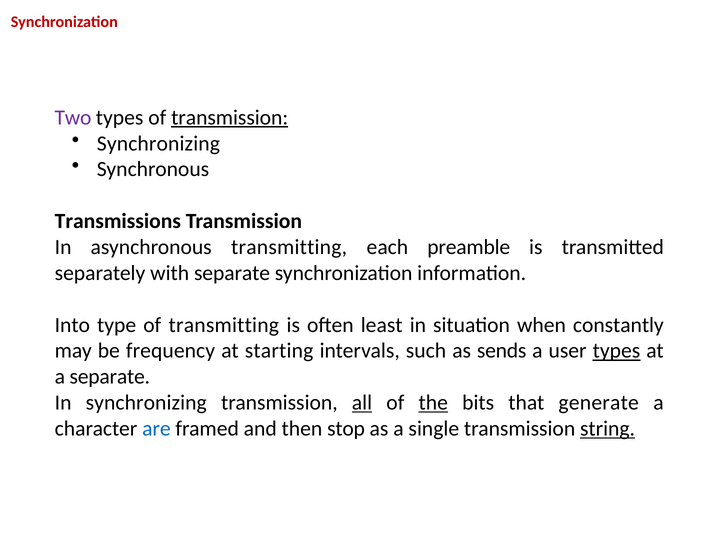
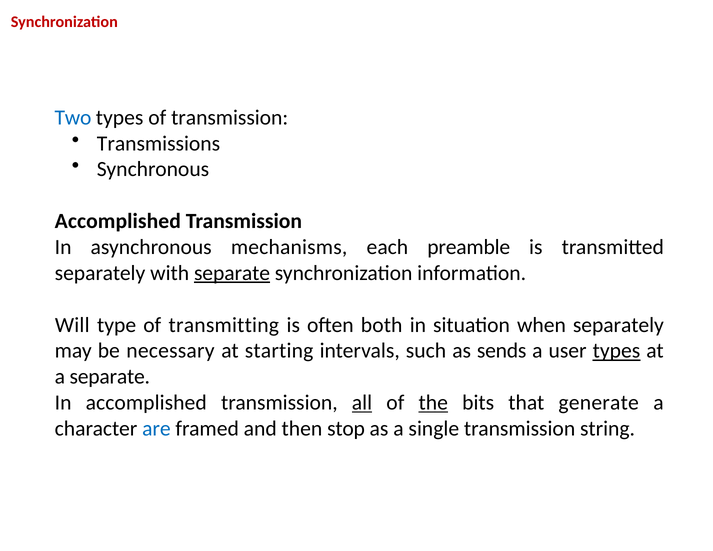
Two colour: purple -> blue (73, 117)
transmission underline: present -> none (230, 117)
Synchronizing: Synchronizing -> Transmissions (158, 143)
Transmissions: Transmissions -> Accomplished (118, 221)
asynchronous transmitting: transmitting -> mechanisms (289, 247)
separate underline: none -> present (232, 273)
Into: Into -> Will (72, 325)
least: least -> both (382, 325)
when constantly: constantly -> separately (618, 325)
frequency: frequency -> necessary (170, 351)
In synchronizing: synchronizing -> accomplished (146, 403)
string underline: present -> none (608, 429)
